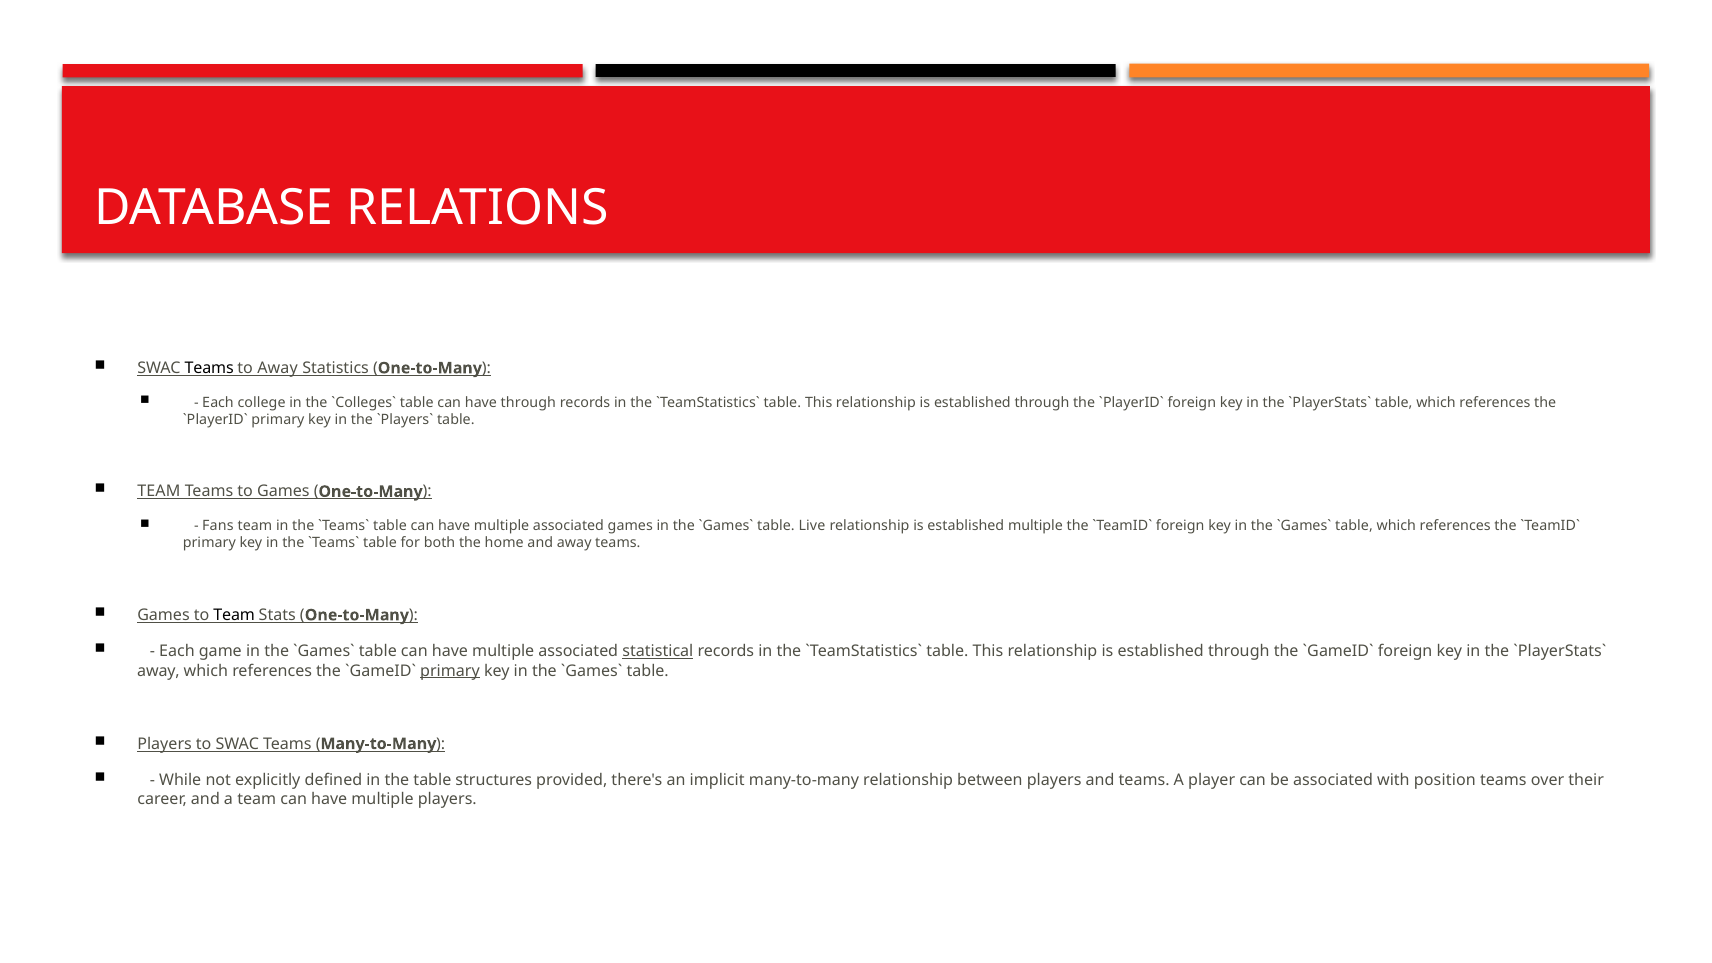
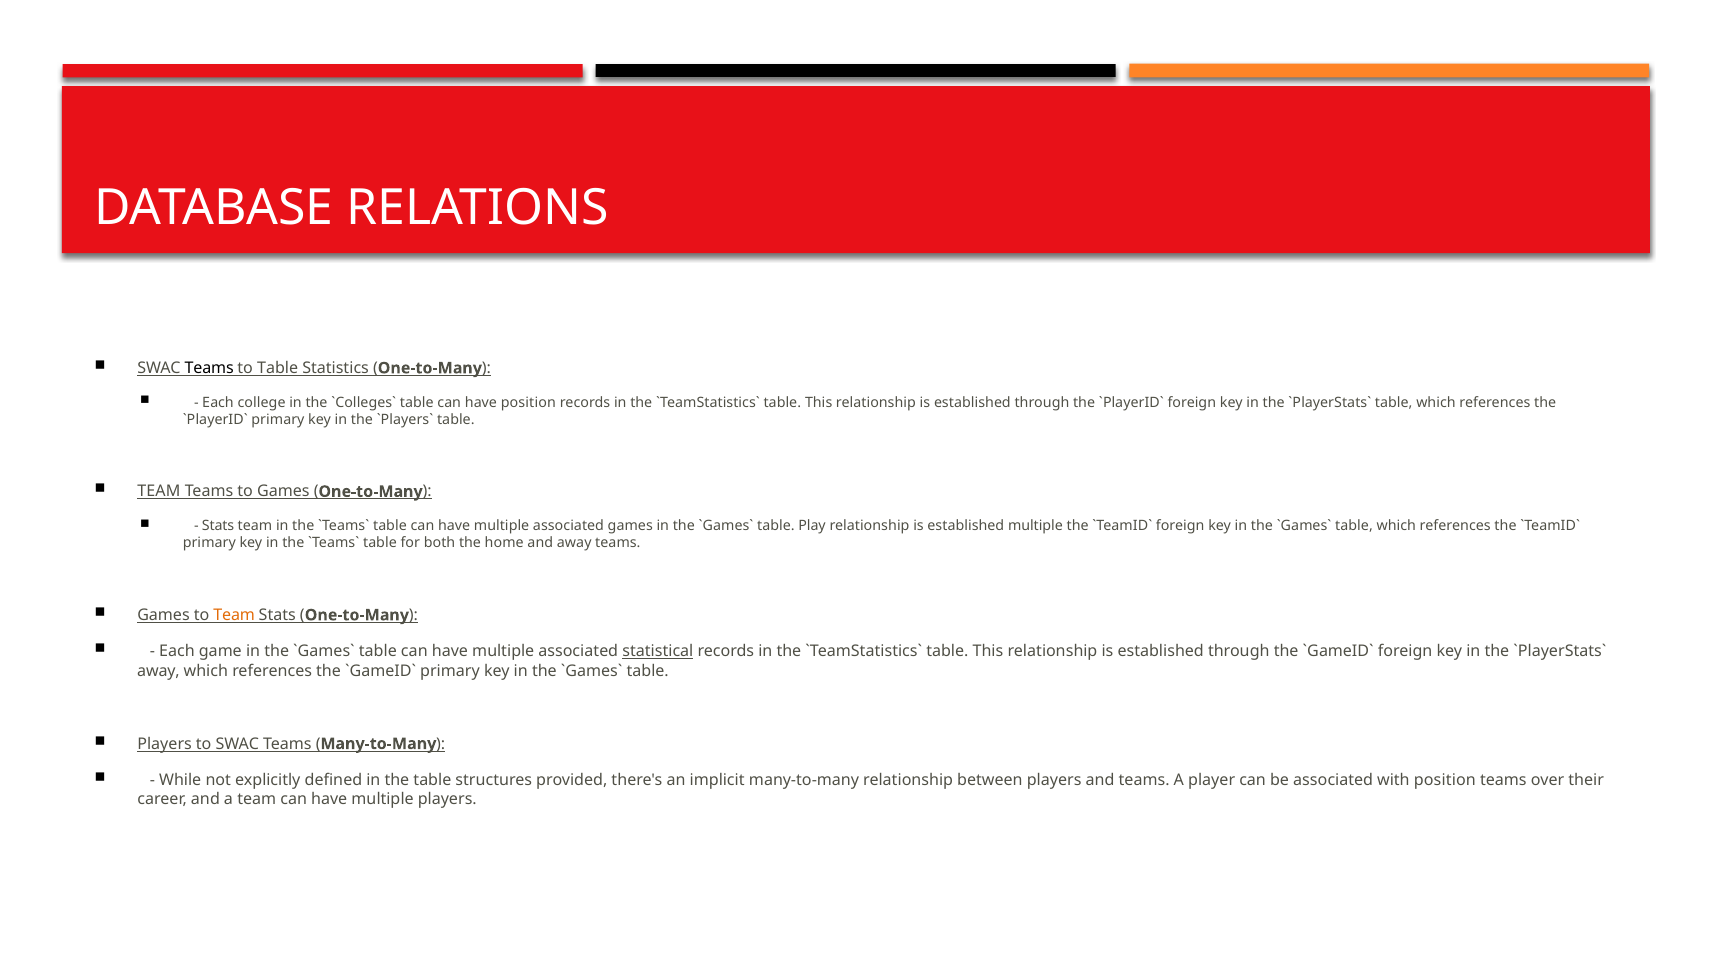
to Away: Away -> Table (278, 368)
have through: through -> position (528, 403)
Fans: Fans -> Stats (218, 526)
Live: Live -> Play (812, 526)
Team colour: black -> orange (234, 615)
primary underline: present -> none (450, 671)
